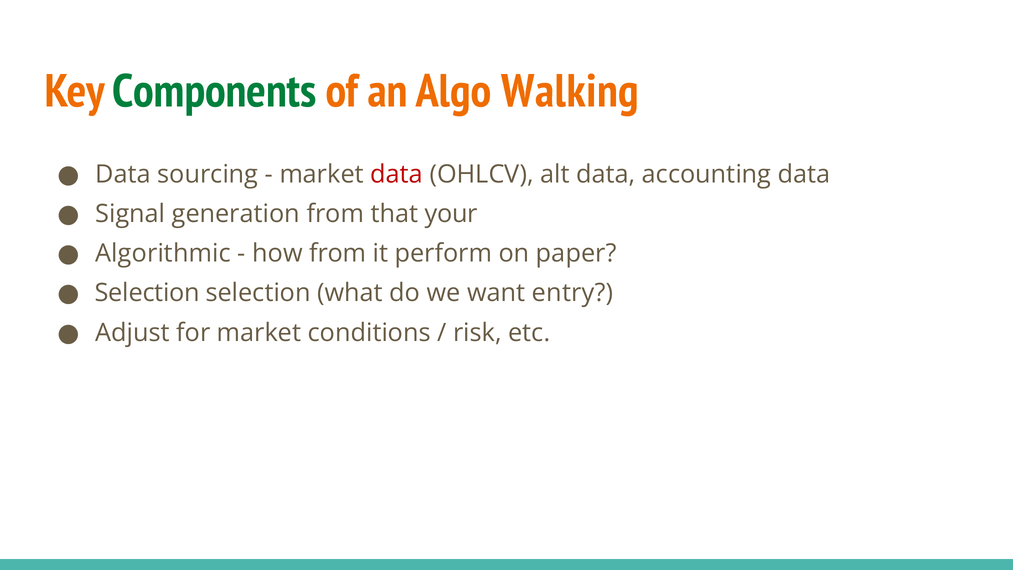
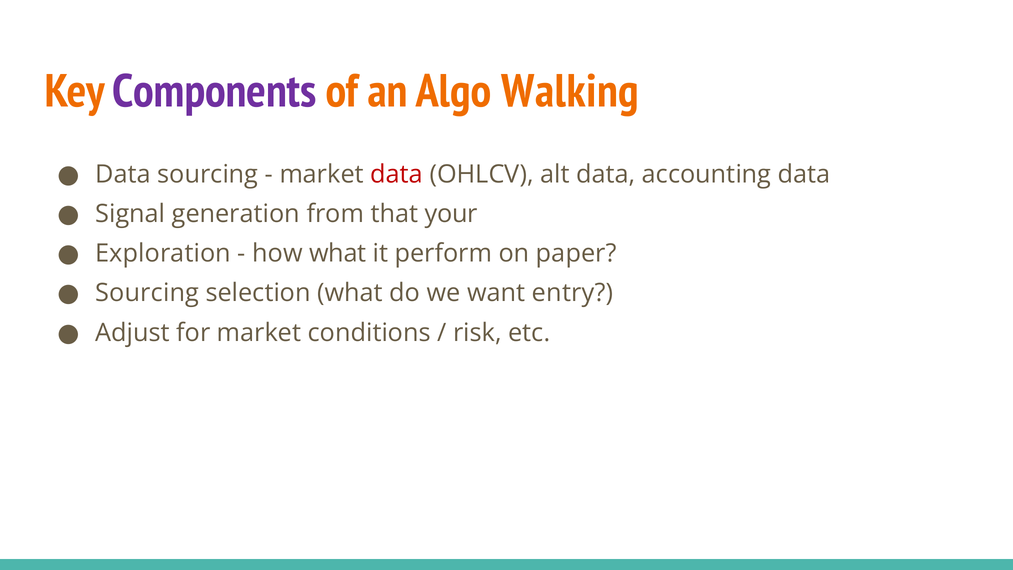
Components colour: green -> purple (214, 91)
Algorithmic: Algorithmic -> Exploration (163, 253)
how from: from -> what (338, 253)
Selection: Selection -> Sourcing (147, 293)
